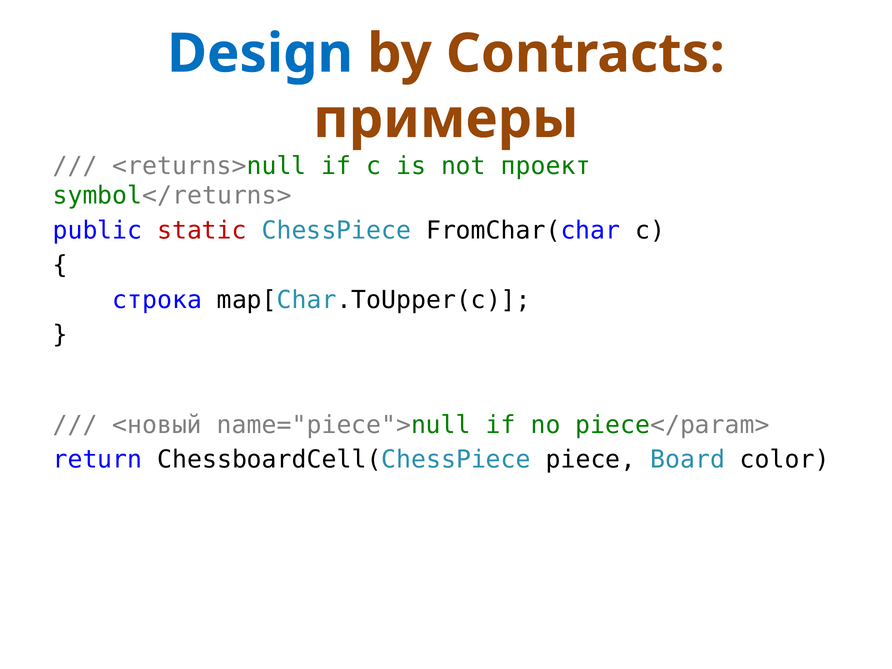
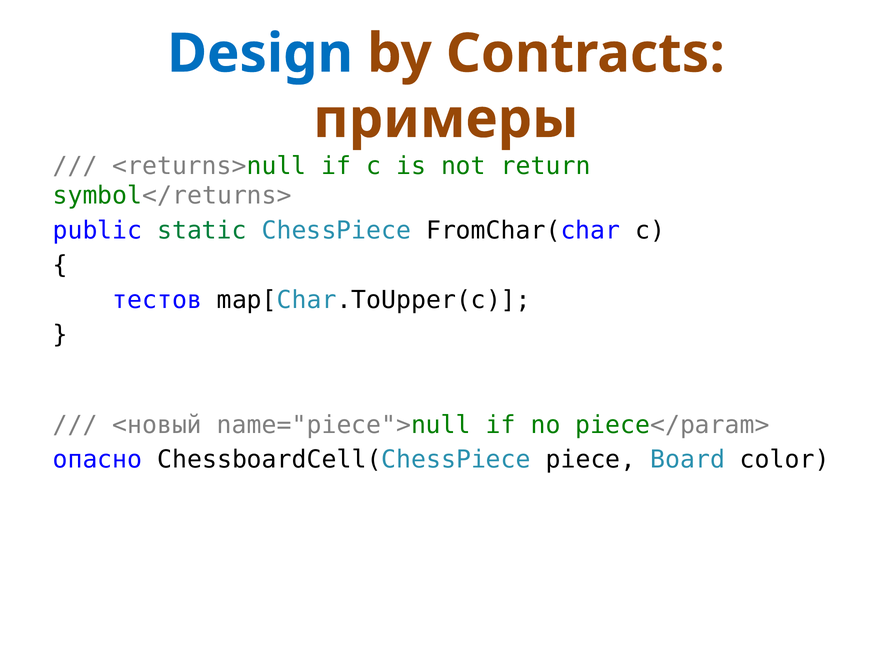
проект: проект -> return (546, 166)
static colour: red -> green (202, 230)
строка: строка -> тестов (157, 300)
return: return -> опасно (97, 460)
